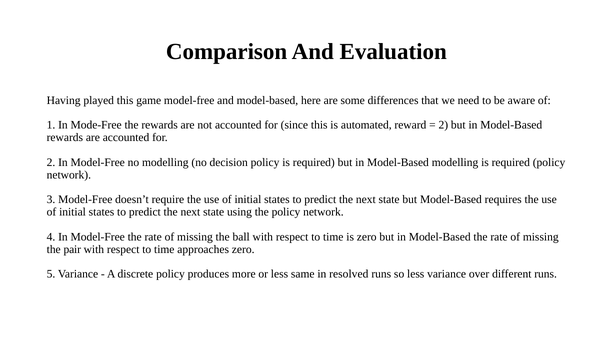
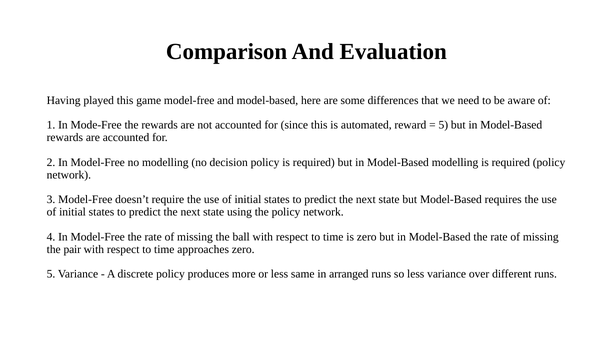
2: 2 -> 5 (443, 125)
resolved: resolved -> arranged (349, 274)
